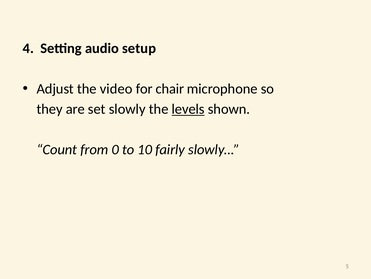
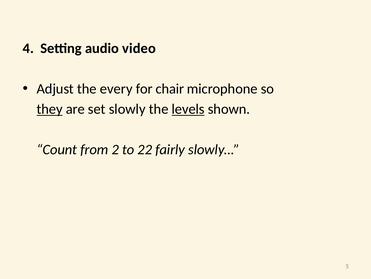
setup: setup -> video (139, 48)
video: video -> every (116, 89)
they underline: none -> present (50, 109)
0: 0 -> 2 (115, 149)
10: 10 -> 22 (145, 149)
